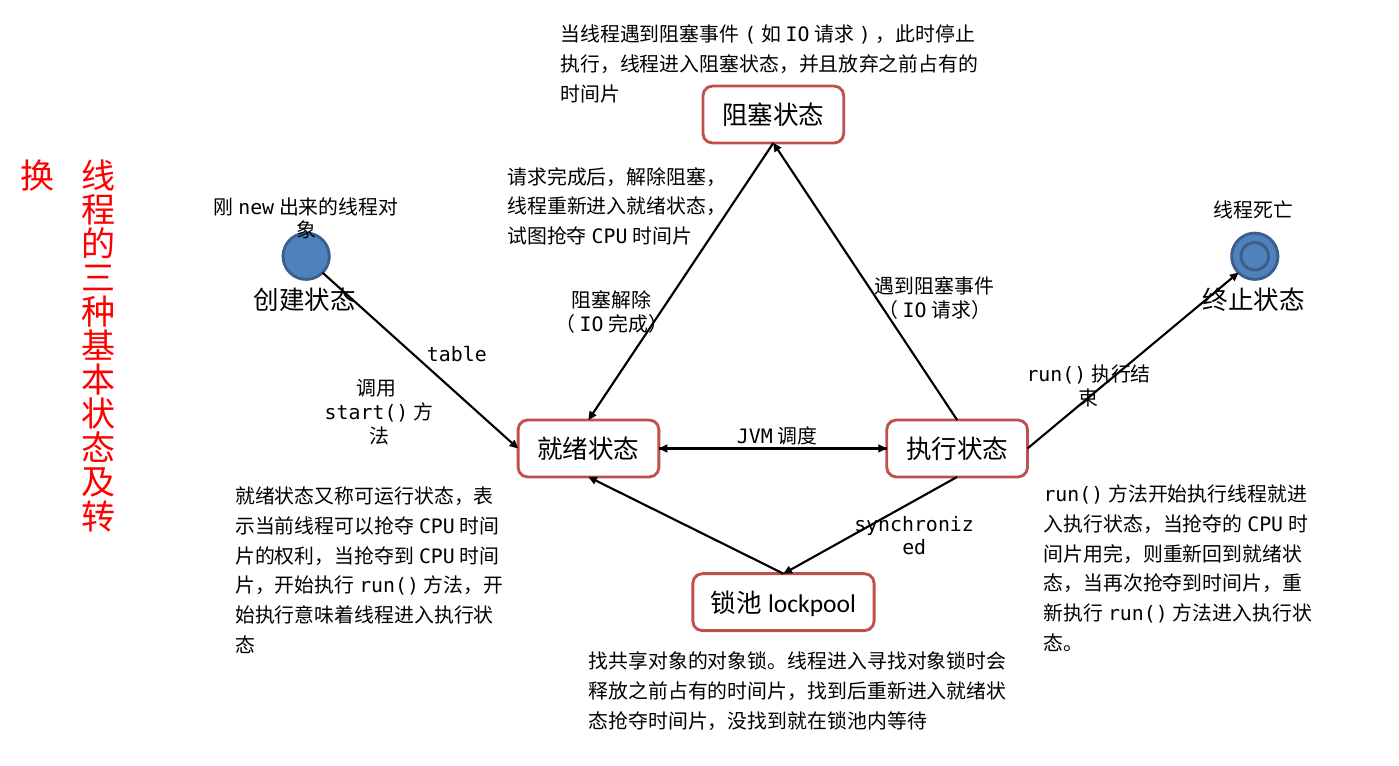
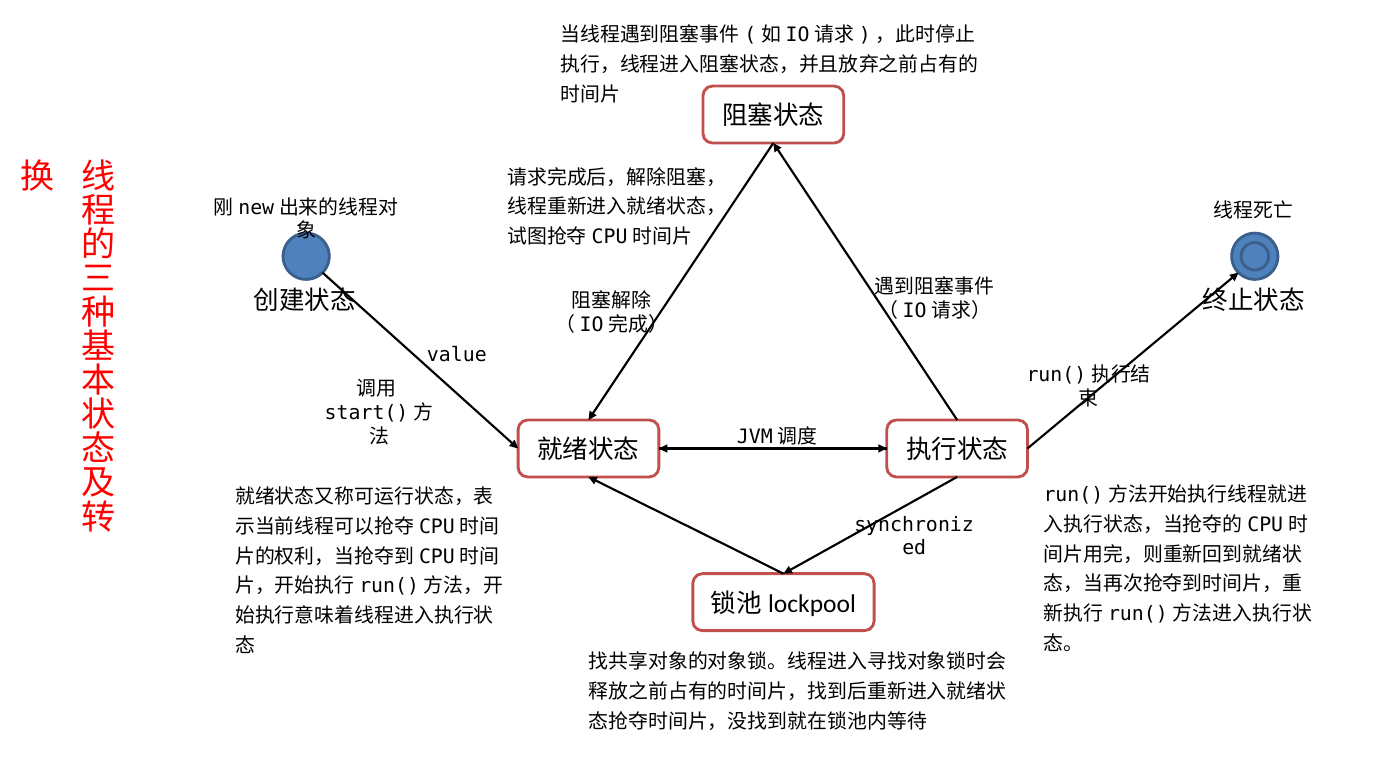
table: table -> value (457, 355)
